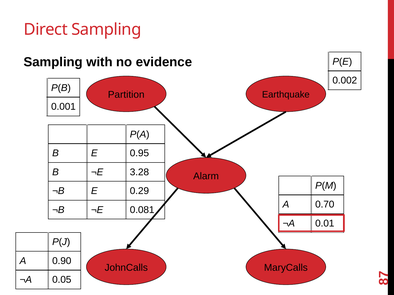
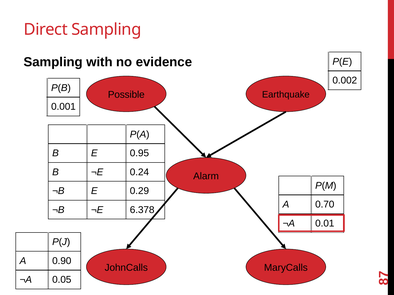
Partition: Partition -> Possible (126, 95)
3.28: 3.28 -> 0.24 (139, 172)
0.081: 0.081 -> 6.378 (142, 210)
